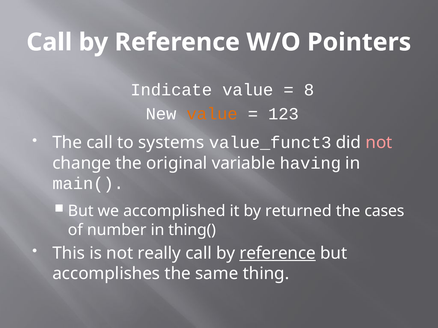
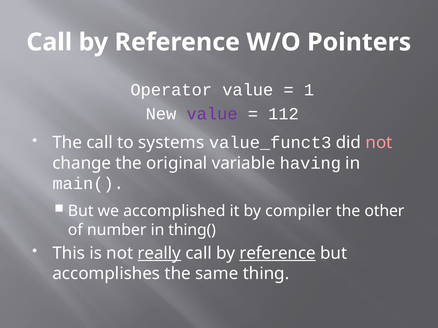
Indicate: Indicate -> Operator (171, 90)
8: 8 -> 1 (309, 90)
value colour: orange -> purple (212, 114)
123: 123 -> 112 (283, 114)
returned: returned -> compiler (298, 211)
cases: cases -> other (384, 211)
really underline: none -> present (159, 253)
